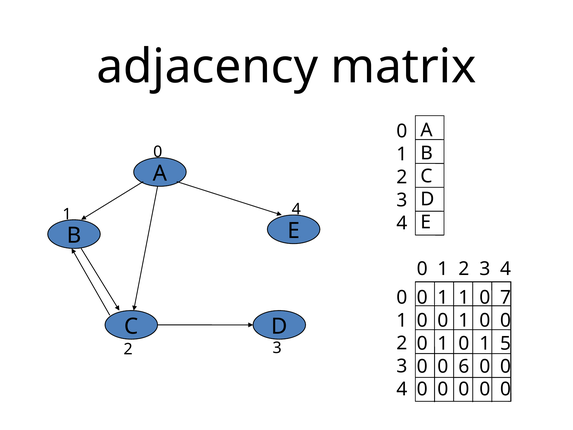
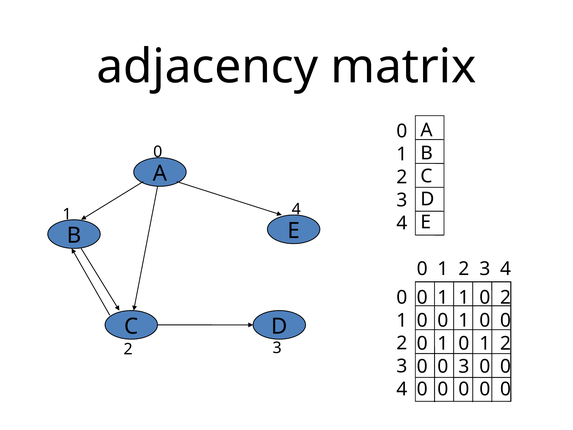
0 7: 7 -> 2 (506, 297)
1 0 1 5: 5 -> 2 (506, 343)
0 6: 6 -> 3 (464, 366)
